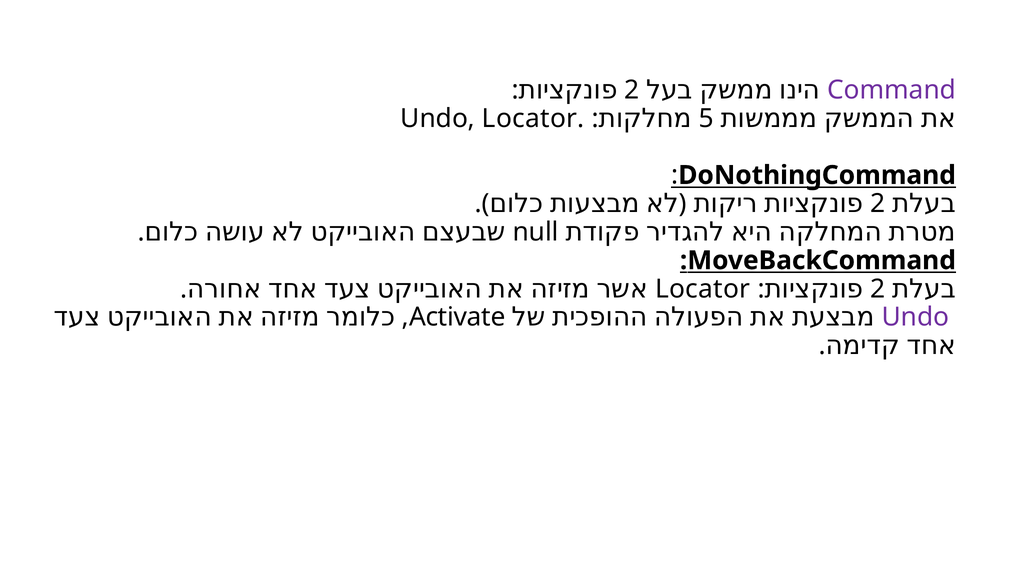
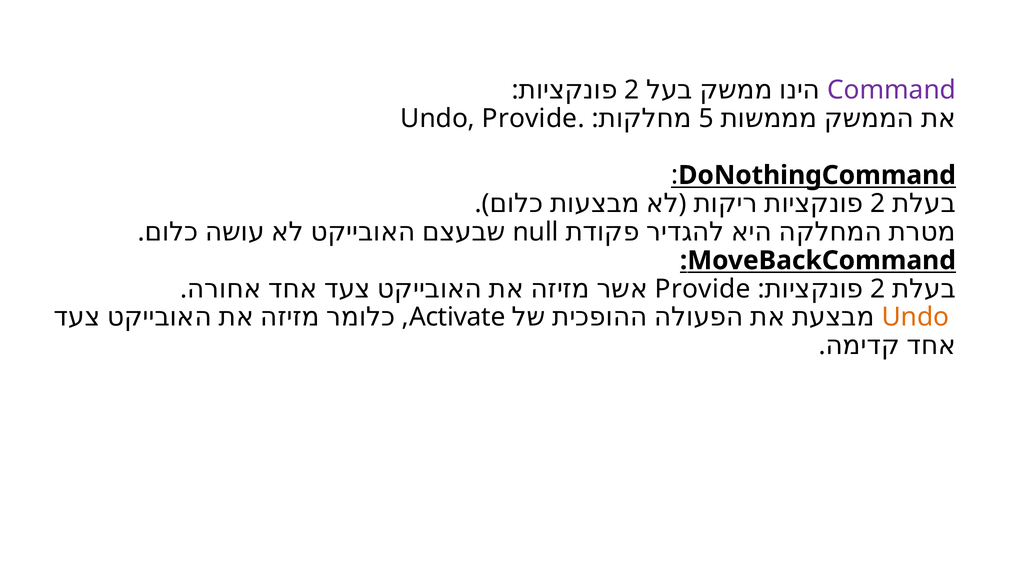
Undo Locator: Locator -> Provide (533, 118)
Locator: Locator -> Provide (703, 289)
Undo colour: purple -> orange (915, 317)
